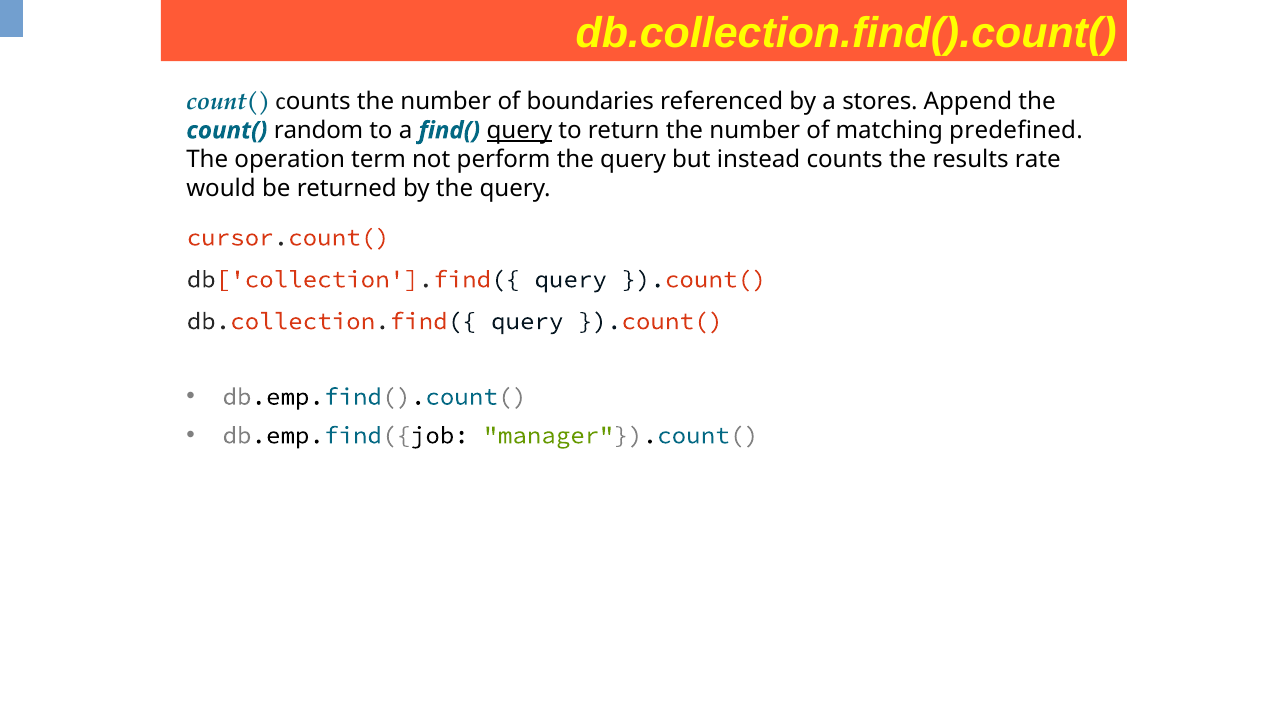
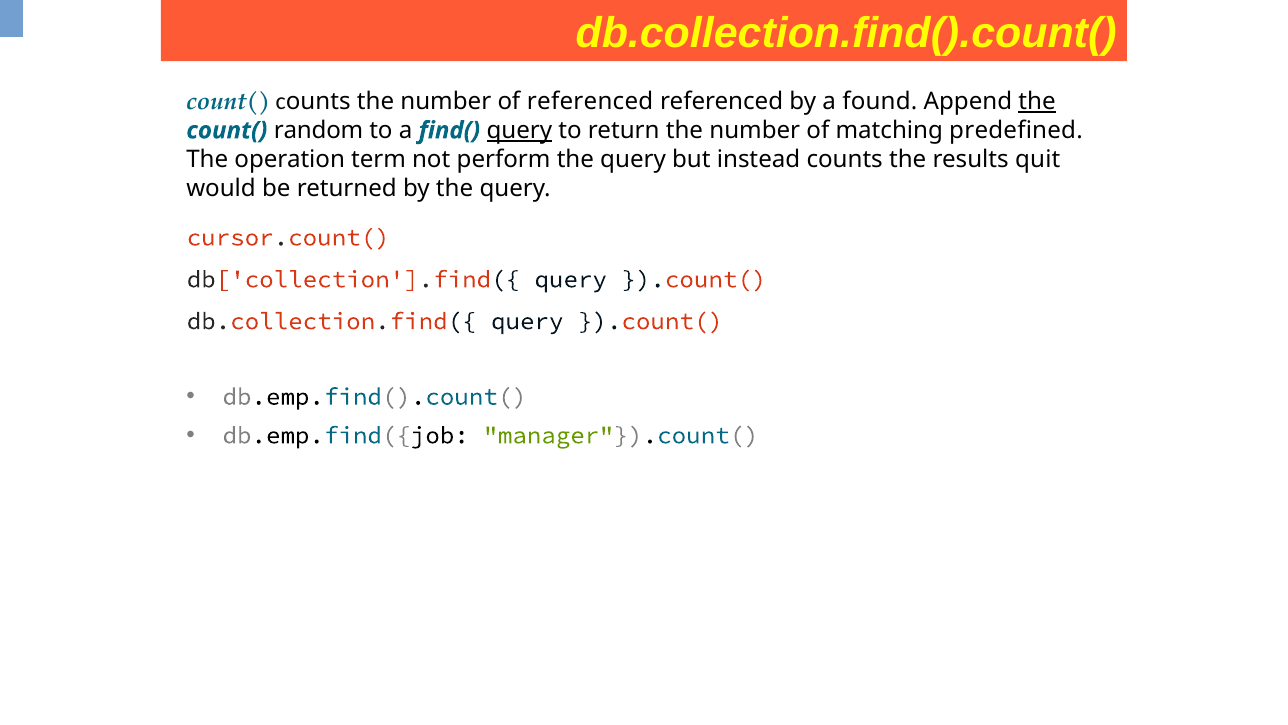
of boundaries: boundaries -> referenced (590, 101)
stores: stores -> found (880, 101)
the underline: none -> present (1037, 101)
rate: rate -> quit (1038, 159)
